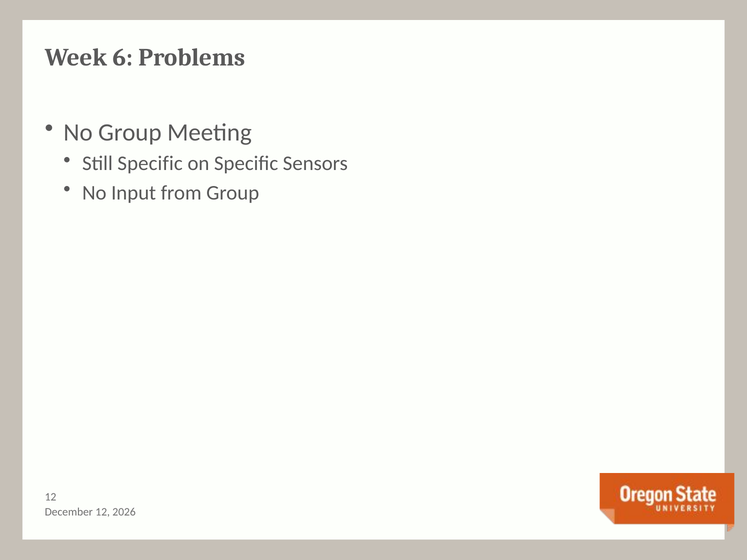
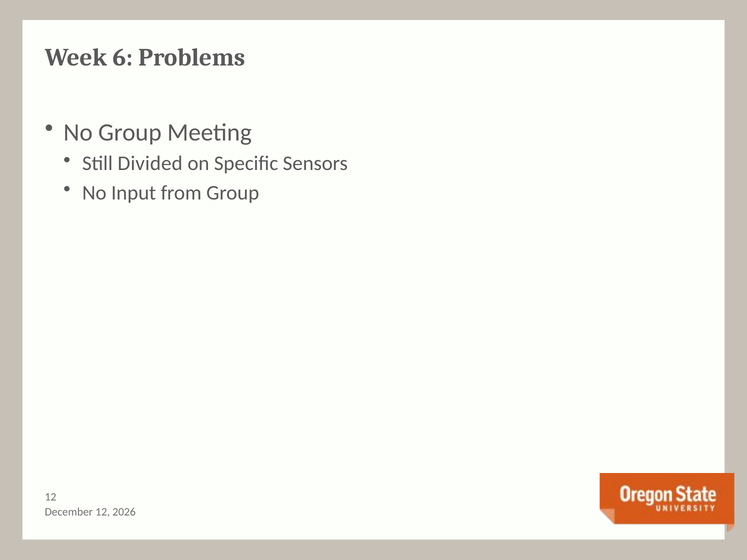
Still Specific: Specific -> Divided (150, 164)
